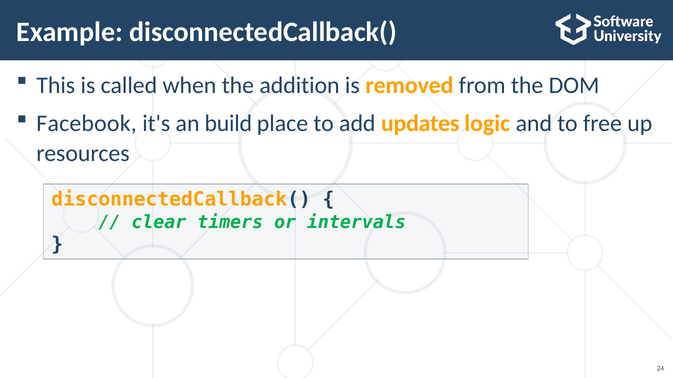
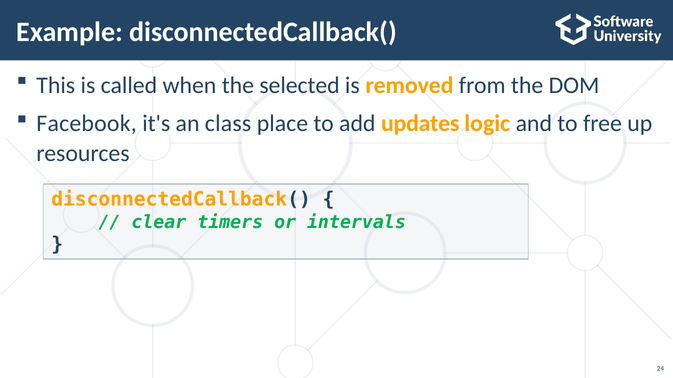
addition: addition -> selected (300, 85)
build: build -> class (228, 124)
